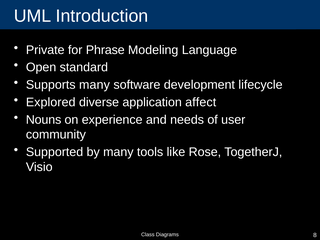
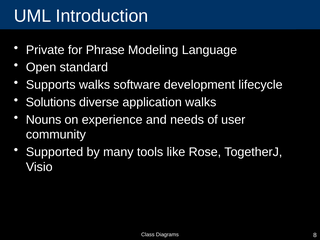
Supports many: many -> walks (95, 85)
Explored: Explored -> Solutions (51, 102)
application affect: affect -> walks (201, 102)
